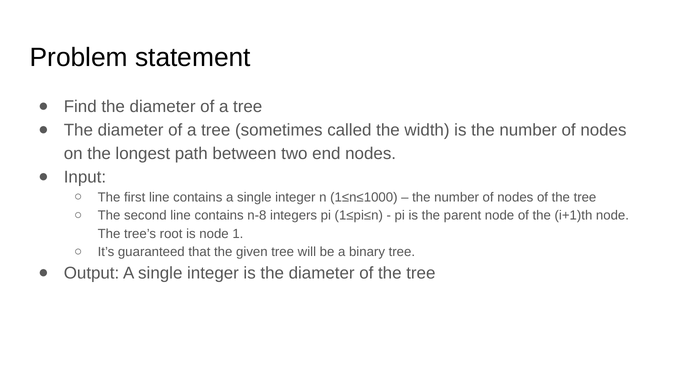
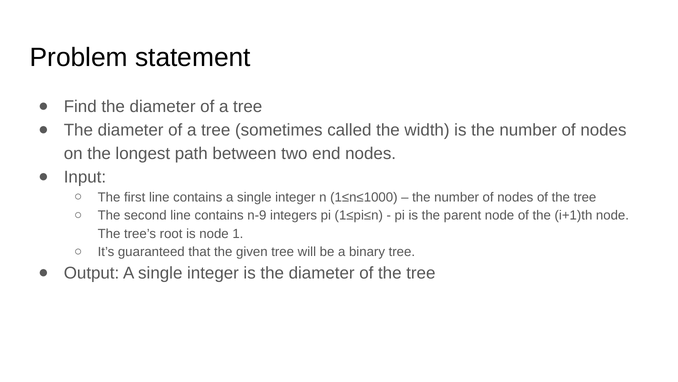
n-8: n-8 -> n-9 (257, 215)
